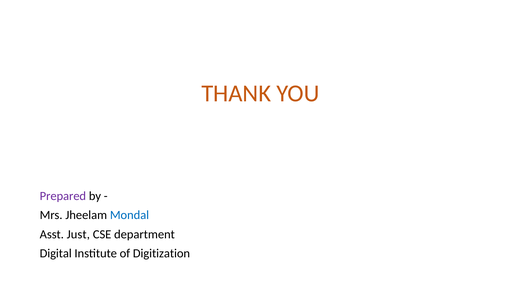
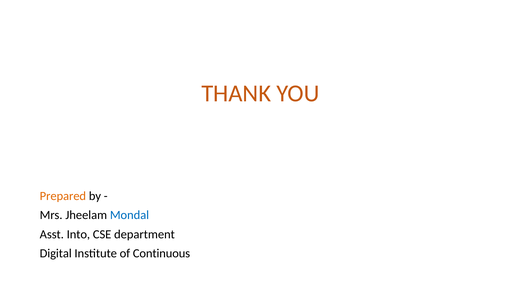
Prepared colour: purple -> orange (63, 196)
Just: Just -> Into (78, 234)
Digitization: Digitization -> Continuous (162, 254)
